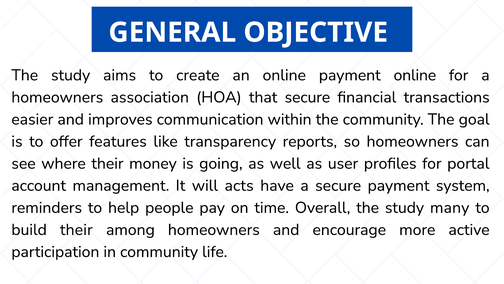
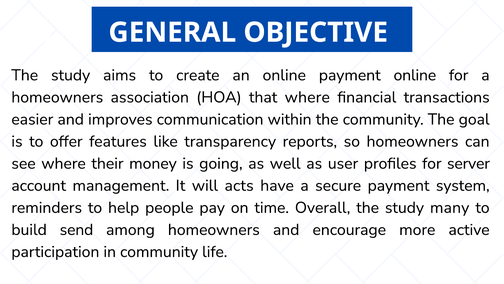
that secure: secure -> where (307, 97)
portal: portal -> server (468, 163)
build their: their -> send (76, 229)
